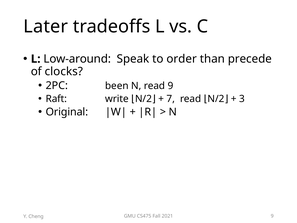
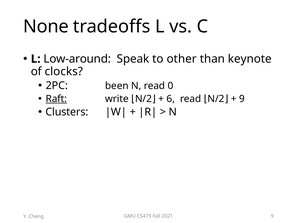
Later: Later -> None (46, 26)
order: order -> other (182, 59)
precede: precede -> keynote (250, 59)
read 9: 9 -> 0 (170, 86)
Raft underline: none -> present (56, 99)
7: 7 -> 6 (171, 99)
3: 3 -> 9 (242, 99)
Original: Original -> Clusters (67, 112)
